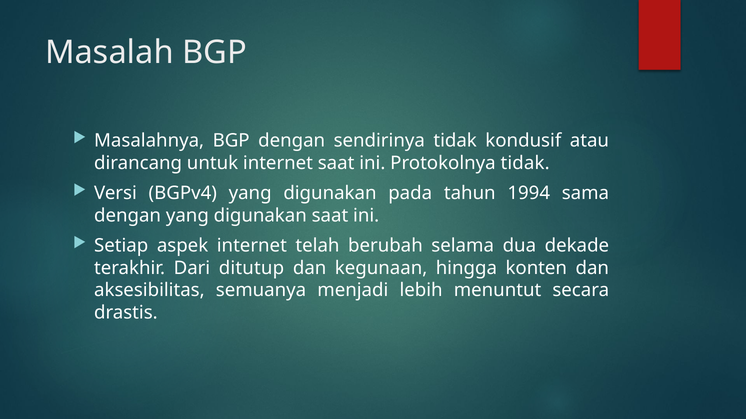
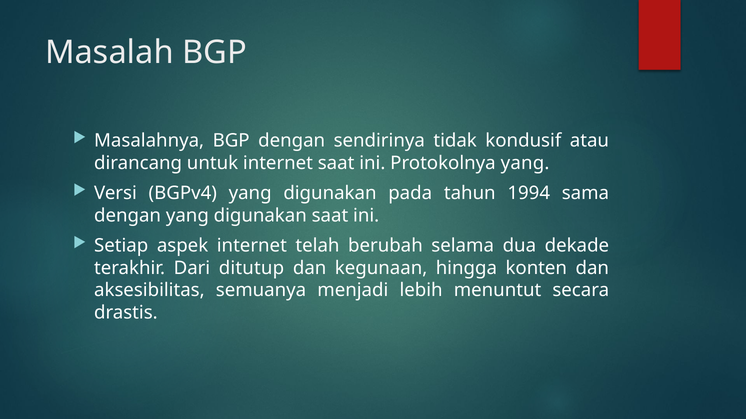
Protokolnya tidak: tidak -> yang (525, 163)
